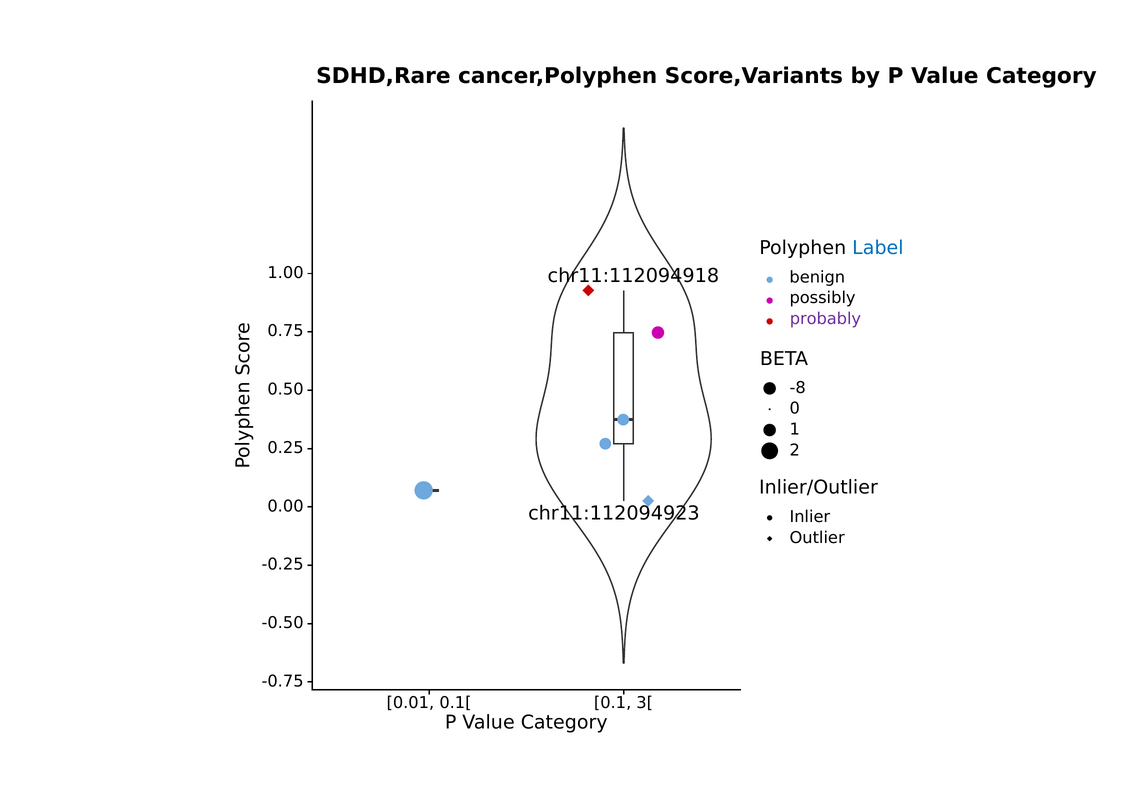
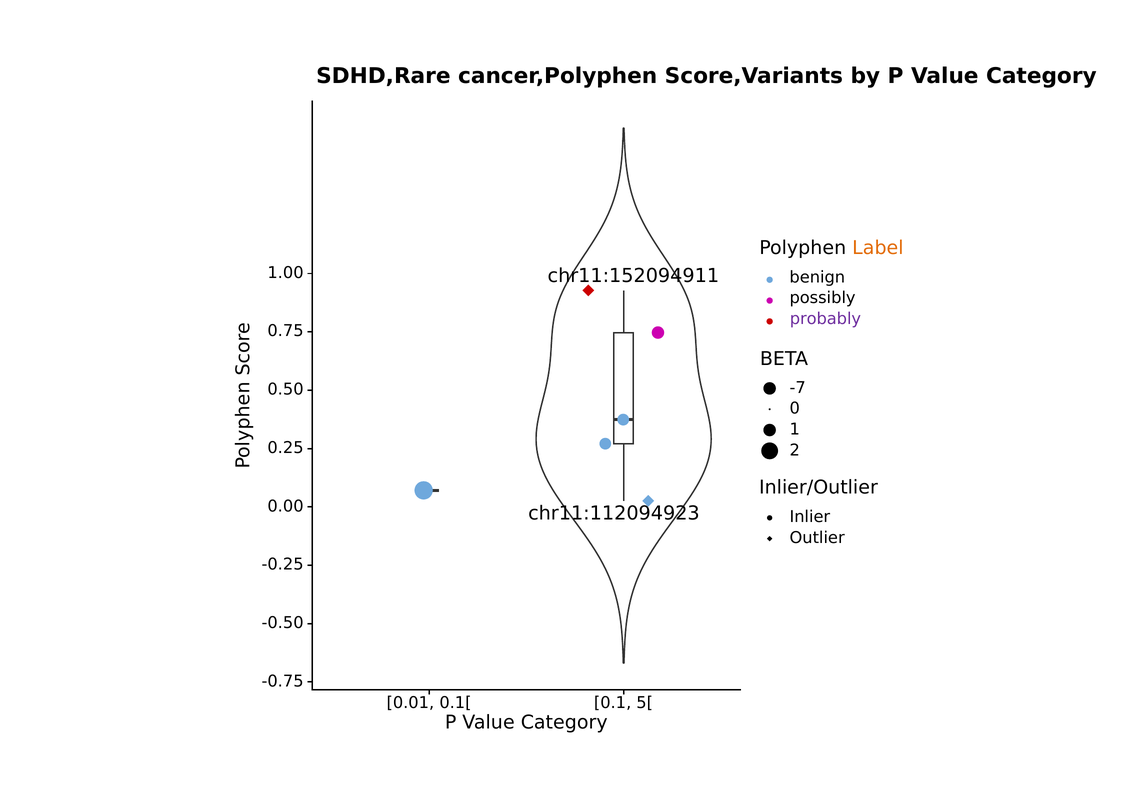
Label colour: blue -> orange (878, 248)
chr11:112094918: chr11:112094918 -> chr11:152094911 (633, 276)
-8: -8 -> -7 (798, 388)
3[: 3[ -> 5[ (645, 703)
